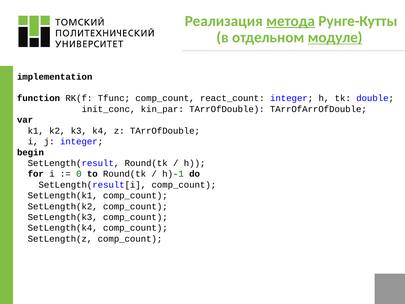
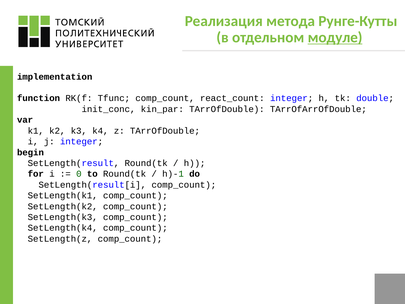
метода underline: present -> none (291, 21)
